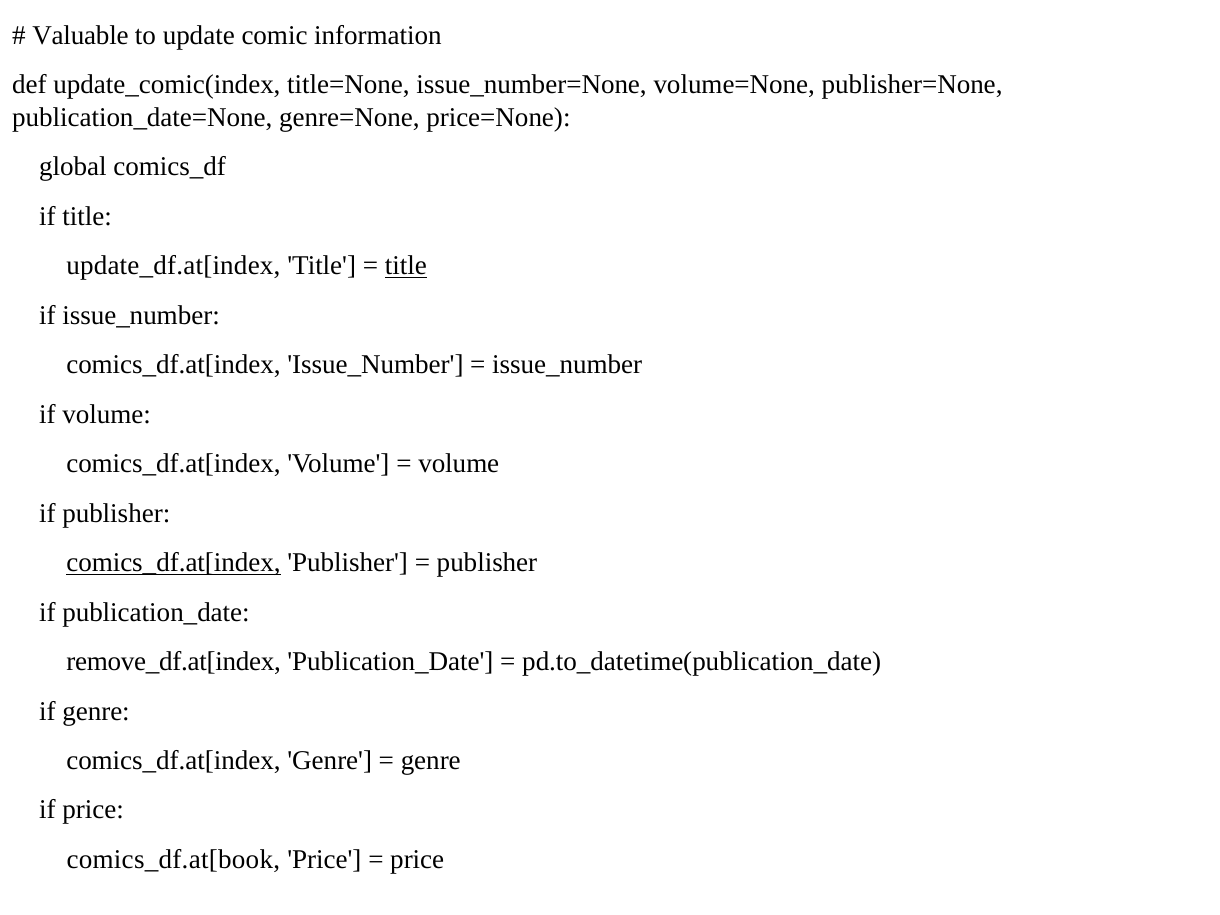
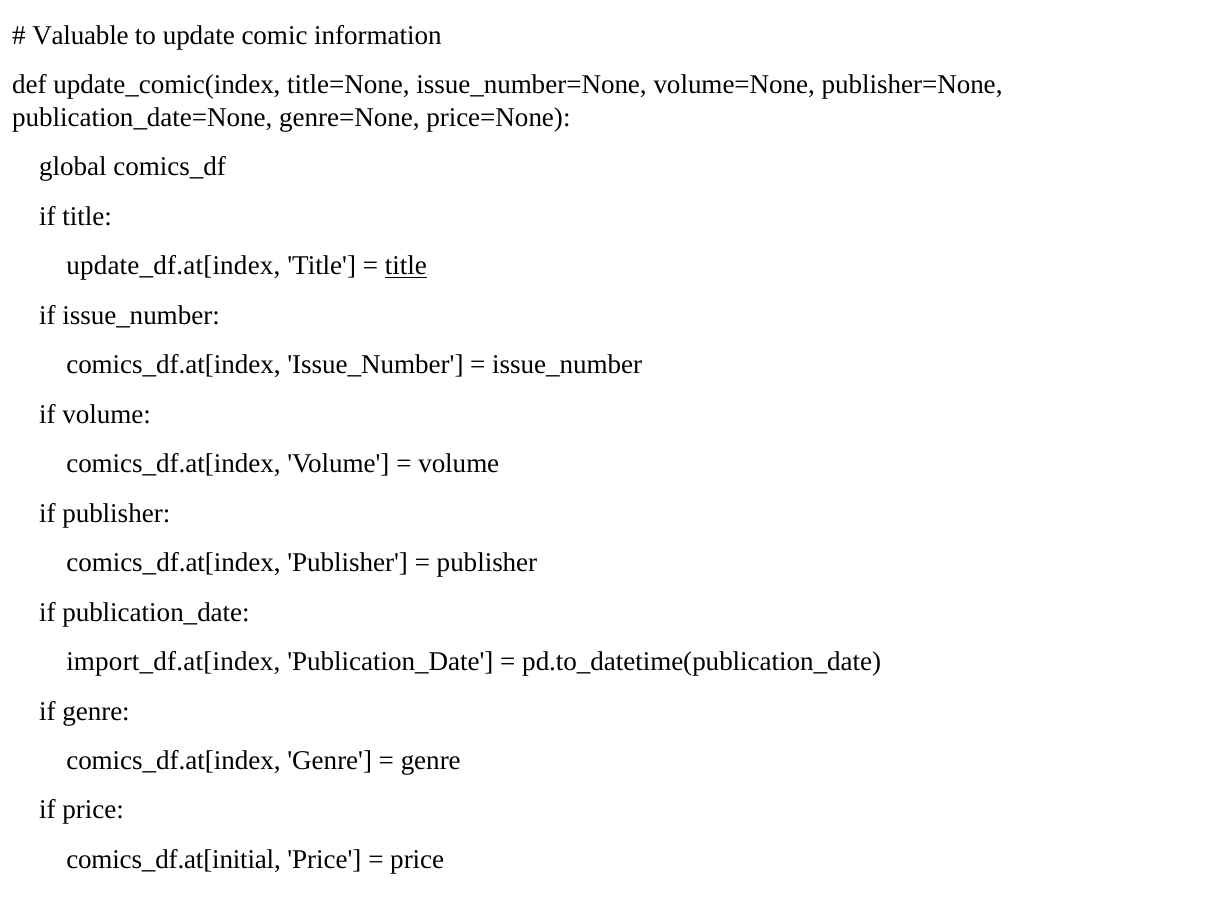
comics_df.at[index underline: present -> none (174, 563)
remove_df.at[index: remove_df.at[index -> import_df.at[index (173, 662)
comics_df.at[book: comics_df.at[book -> comics_df.at[initial (174, 860)
